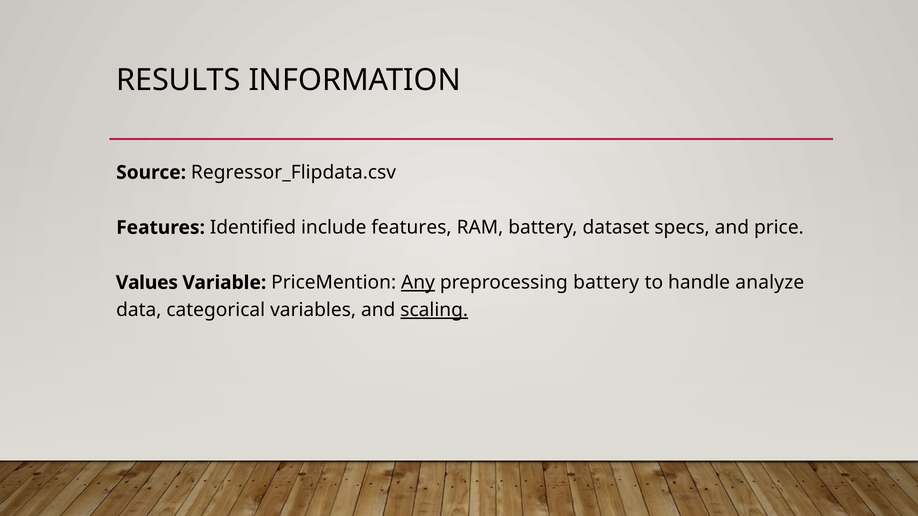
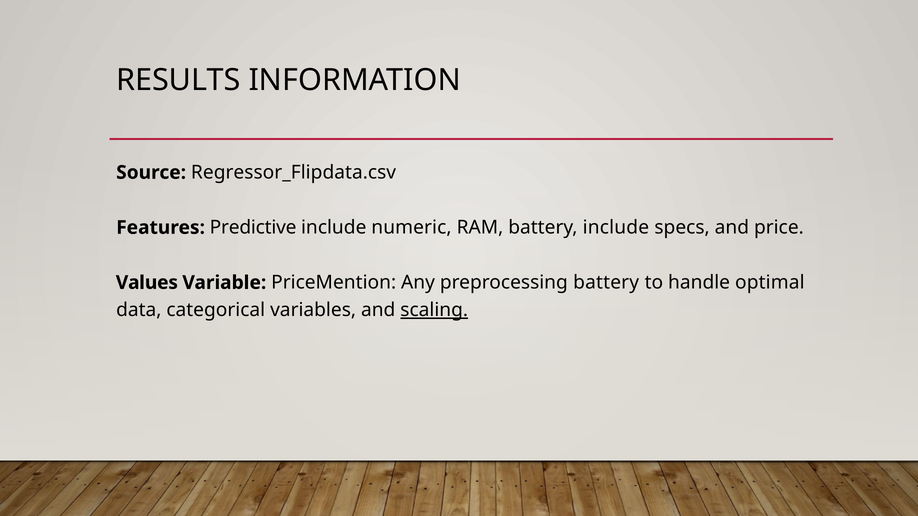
Identified: Identified -> Predictive (253, 228)
include features: features -> numeric (411, 228)
battery dataset: dataset -> include (616, 228)
Any underline: present -> none (418, 283)
analyze: analyze -> optimal (770, 283)
